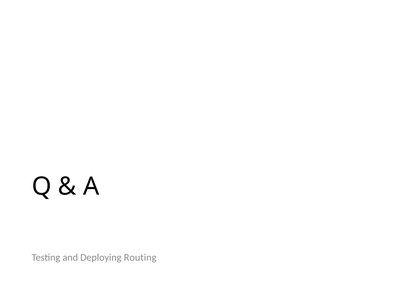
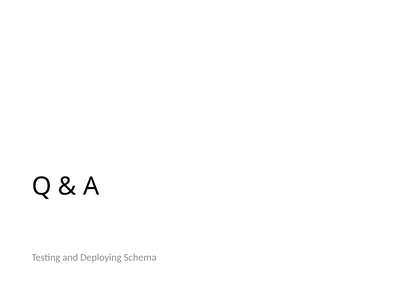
Routing: Routing -> Schema (140, 257)
